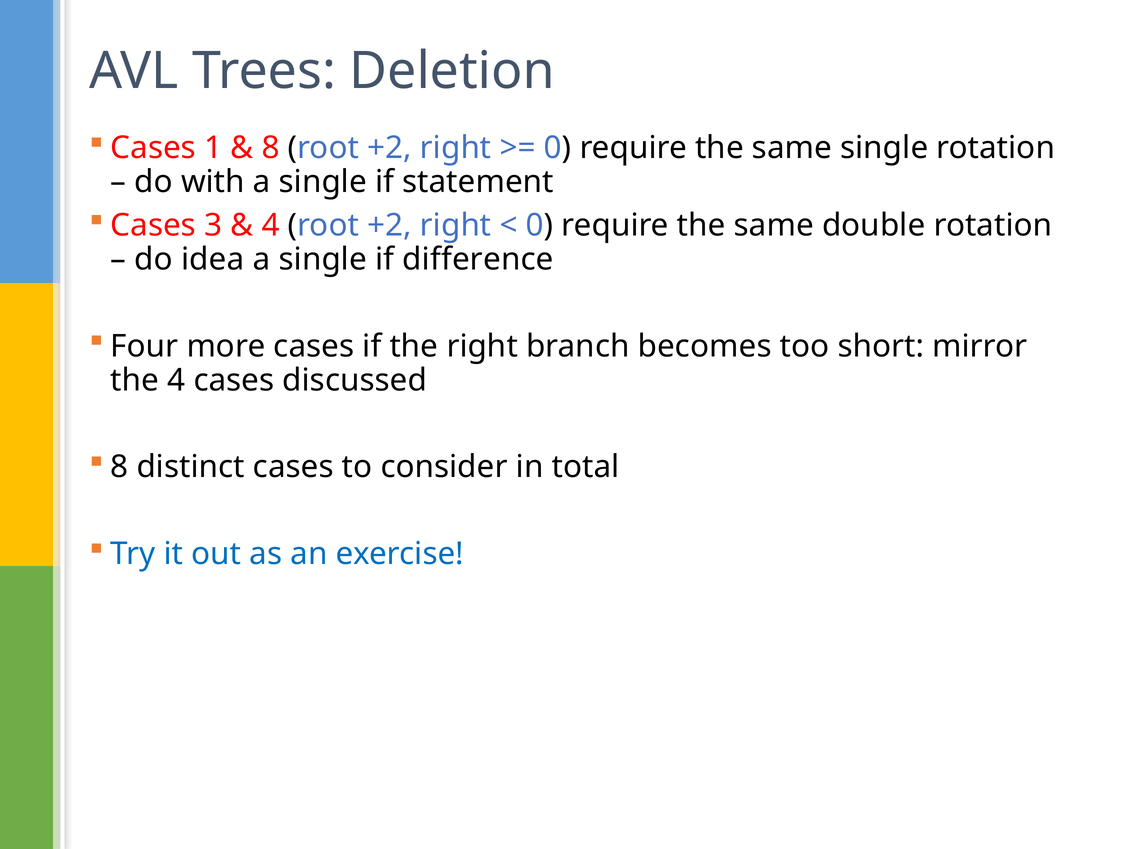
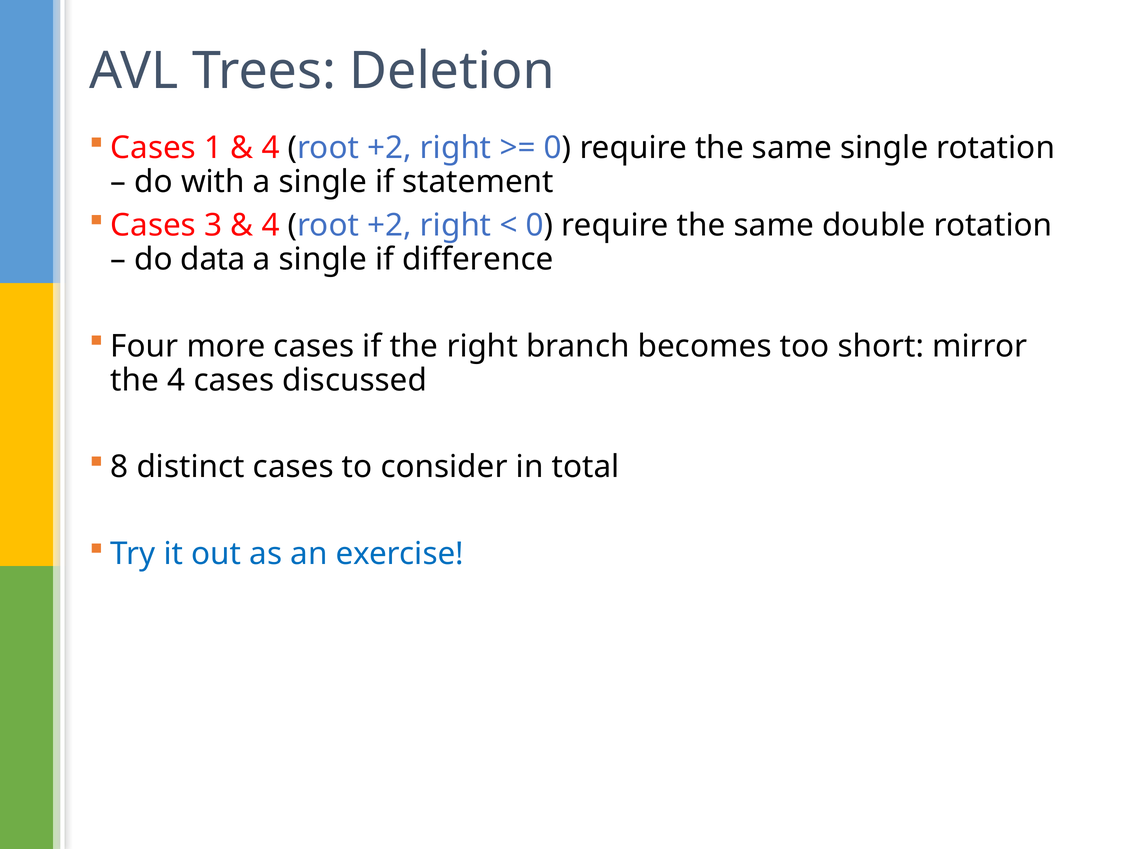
8: 8 -> 4 (271, 148)
idea: idea -> data (213, 260)
